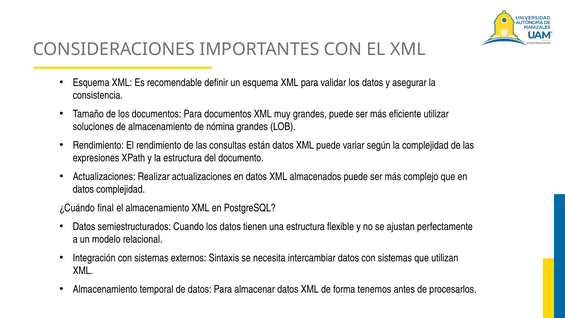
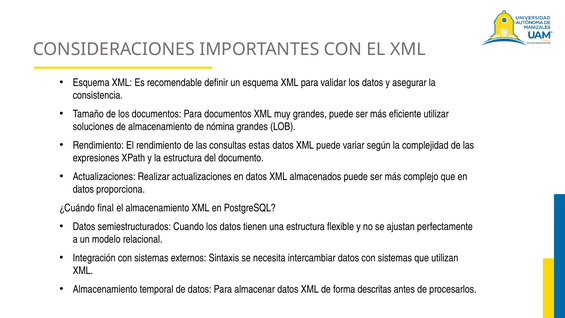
están: están -> estas (259, 145)
datos complejidad: complejidad -> proporciona (121, 189)
tenemos: tenemos -> descritas (375, 289)
